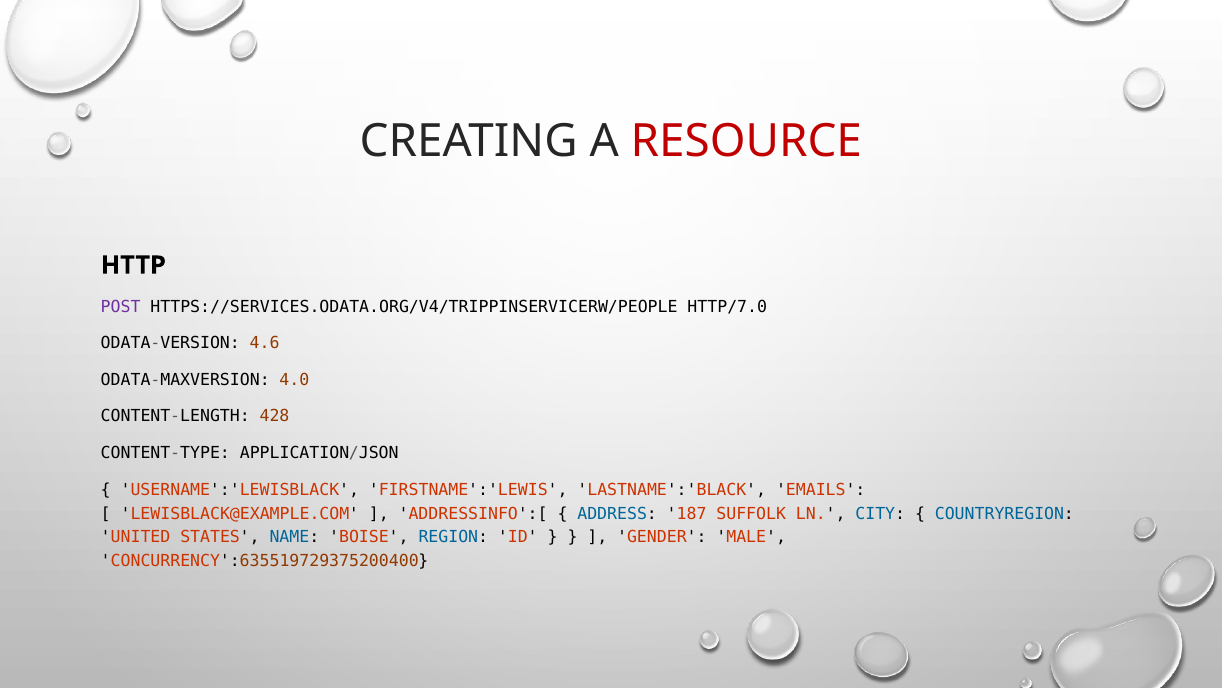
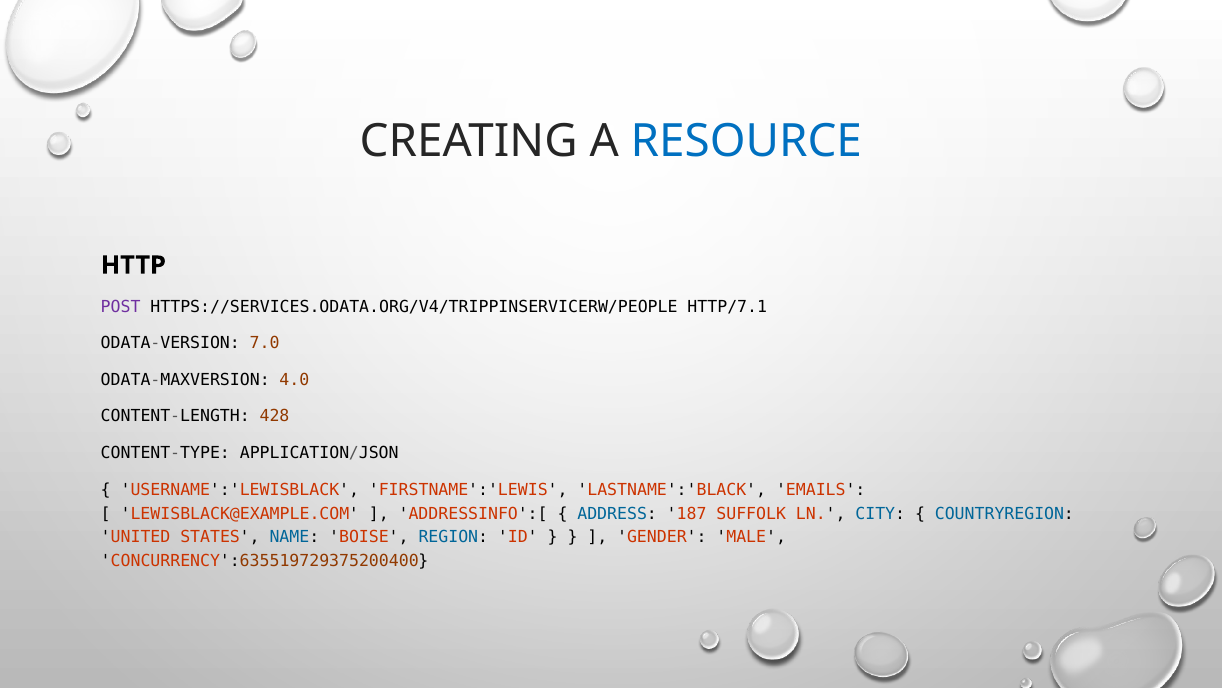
RESOURCE colour: red -> blue (746, 142)
HTTP/7.0: HTTP/7.0 -> HTTP/7.1 (727, 306)
4.6: 4.6 -> 7.0 (265, 343)
